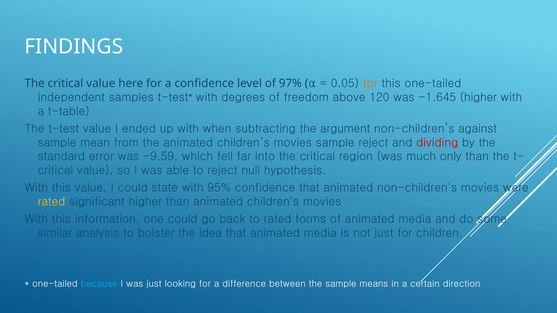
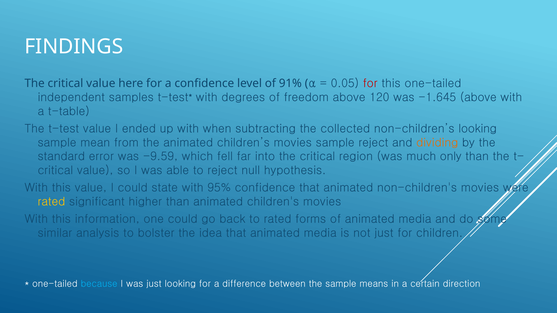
97%: 97% -> 91% (290, 84)
for colour: orange -> red (370, 84)
-1.645 higher: higher -> above (478, 97)
argument: argument -> collected (345, 129)
non-children’s against: against -> looking (478, 129)
dividing colour: red -> orange (437, 143)
